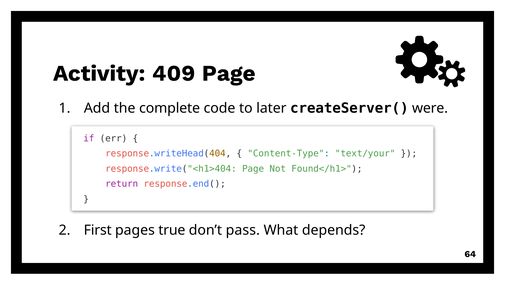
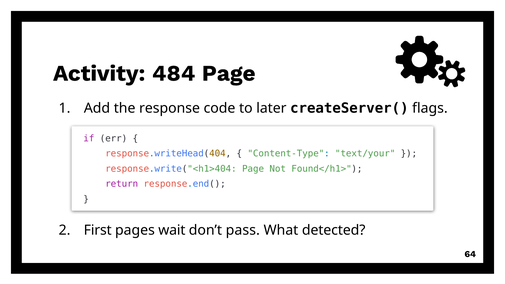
409: 409 -> 484 (174, 73)
complete: complete -> response (170, 108)
were: were -> flags (430, 108)
true: true -> wait (172, 230)
depends: depends -> detected (334, 230)
